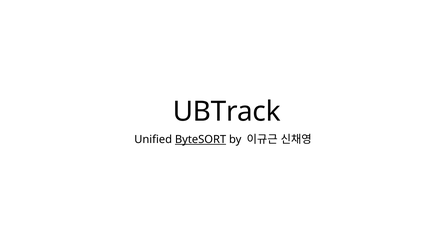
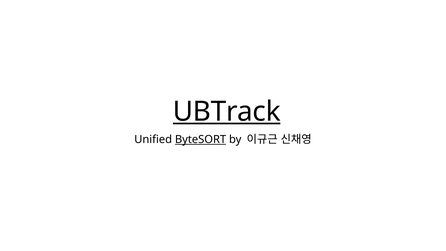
UBTrack underline: none -> present (227, 111)
